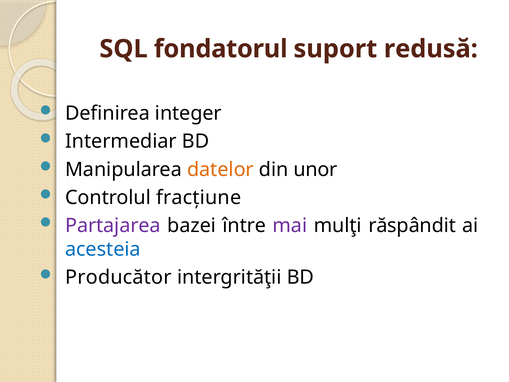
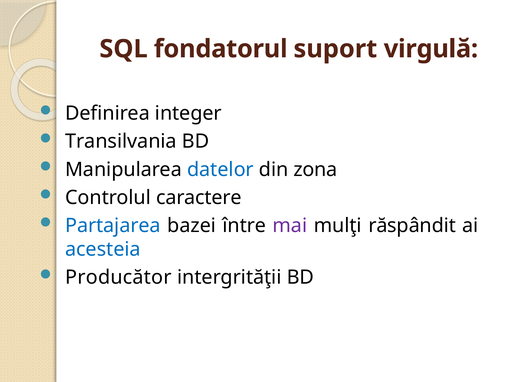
redusă: redusă -> virgulă (431, 49)
Intermediar: Intermediar -> Transilvania (121, 141)
datelor colour: orange -> blue (220, 169)
unor: unor -> zona (315, 169)
fracţiune: fracţiune -> caractere (199, 197)
Partajarea colour: purple -> blue (113, 225)
